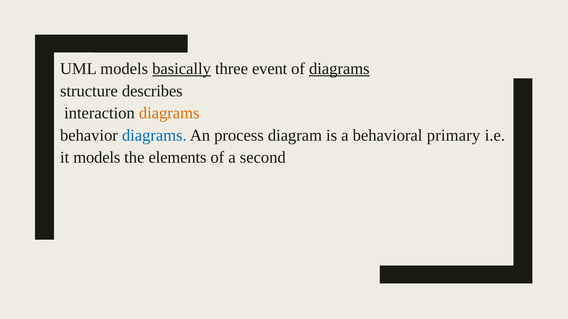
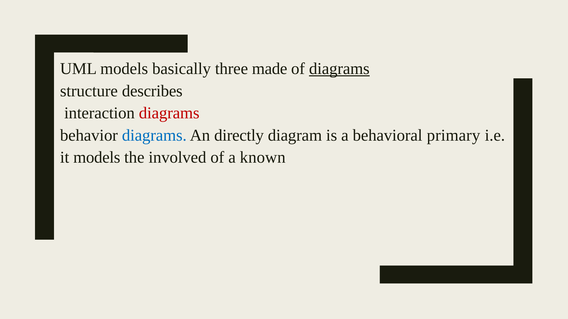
basically underline: present -> none (182, 69)
event: event -> made (270, 69)
diagrams colour: orange -> red (169, 113)
process: process -> directly (239, 136)
elements: elements -> involved (177, 158)
second: second -> known (263, 158)
